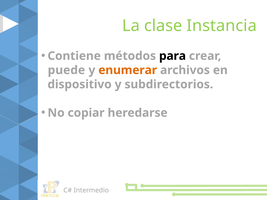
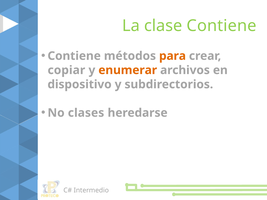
clase Instancia: Instancia -> Contiene (222, 26)
para colour: black -> orange (172, 56)
puede: puede -> copiar (66, 70)
copiar: copiar -> clases (86, 113)
